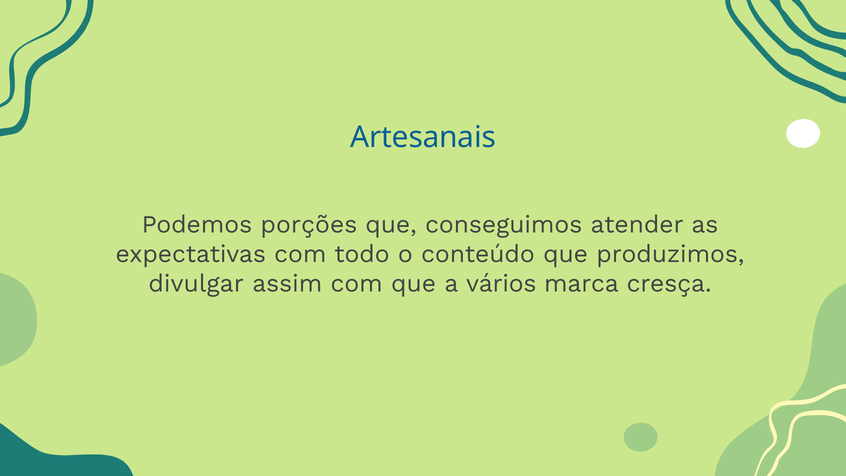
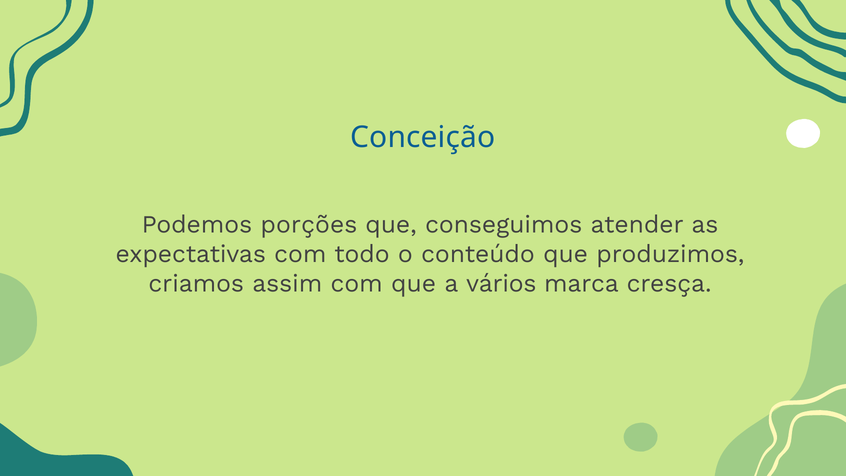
Artesanais: Artesanais -> Conceição (423, 137)
divulgar: divulgar -> criamos (196, 284)
